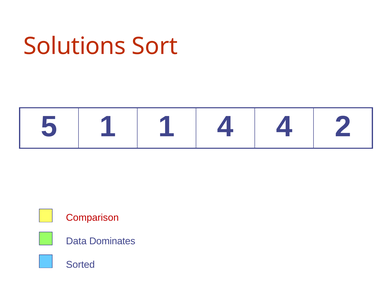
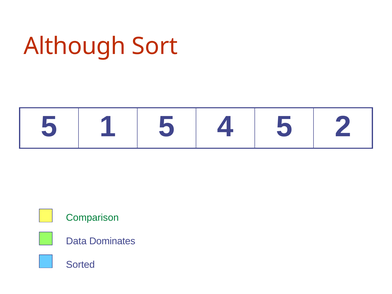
Solutions: Solutions -> Although (75, 46)
1 1: 1 -> 5 (167, 127)
4 4: 4 -> 5 (284, 127)
Comparison colour: red -> green (92, 218)
